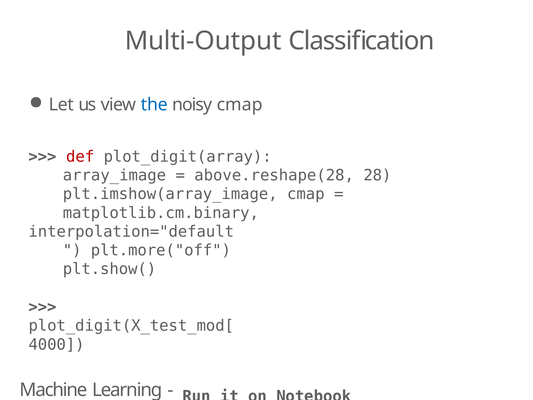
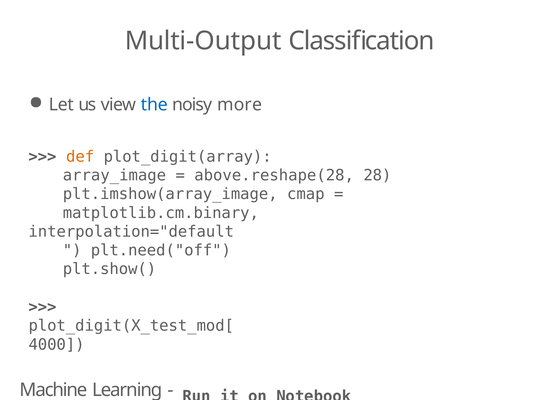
noisy cmap: cmap -> more (240, 105)
def colour: red -> orange (80, 157)
plt.more("off: plt.more("off -> plt.need("off (161, 250)
